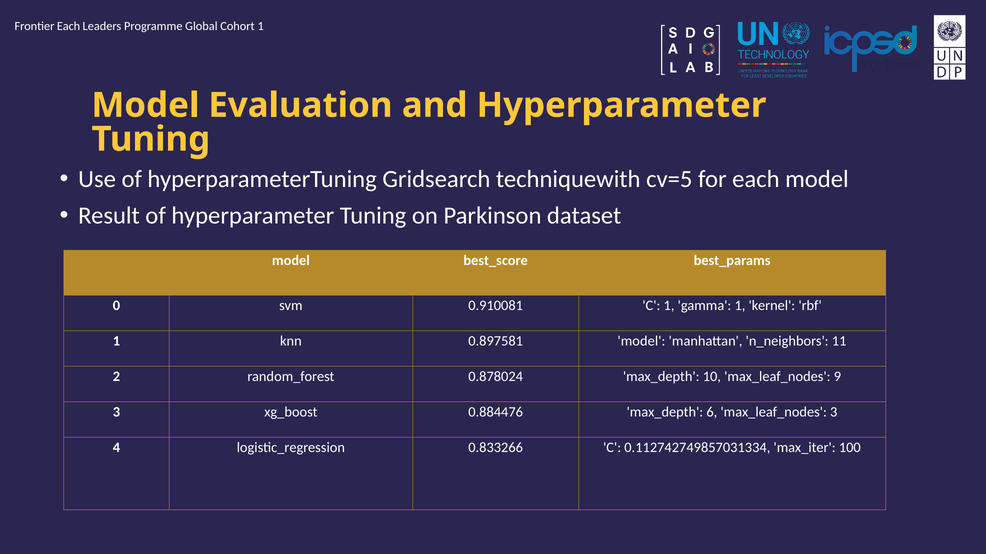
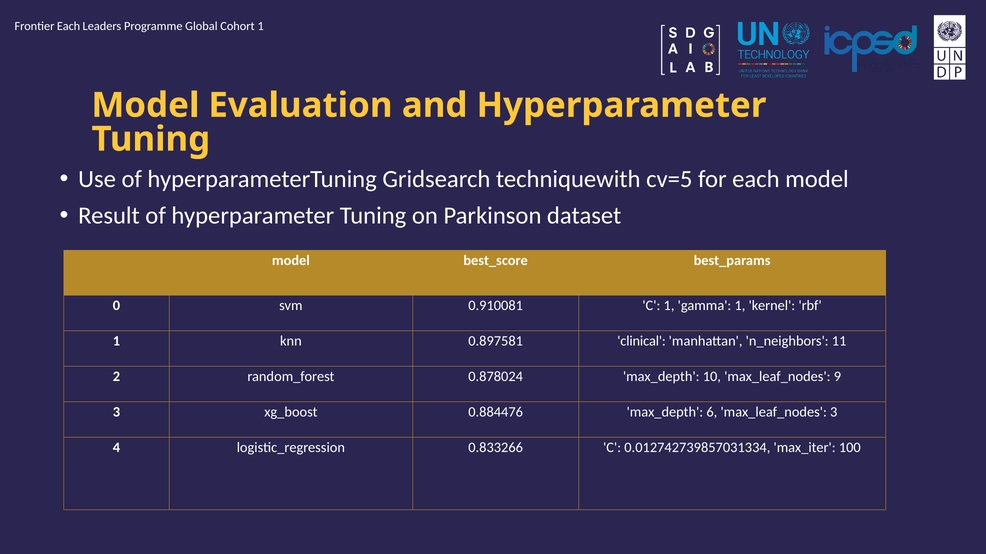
0.897581 model: model -> clinical (642, 341)
0.112742749857031334: 0.112742749857031334 -> 0.012742739857031334 (697, 448)
